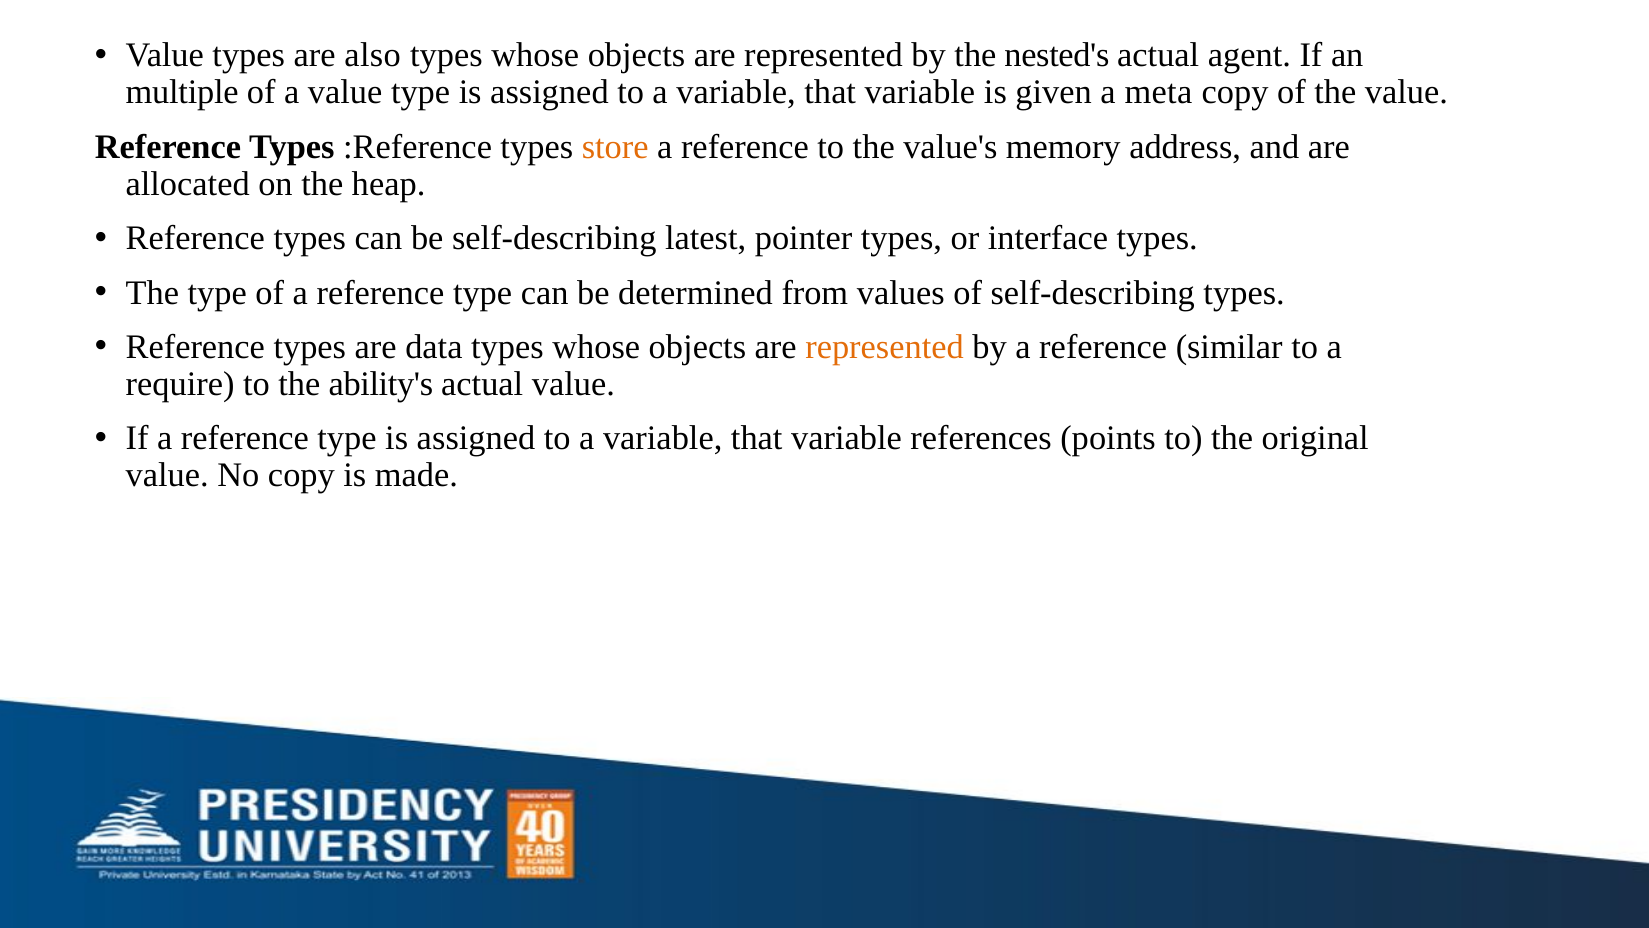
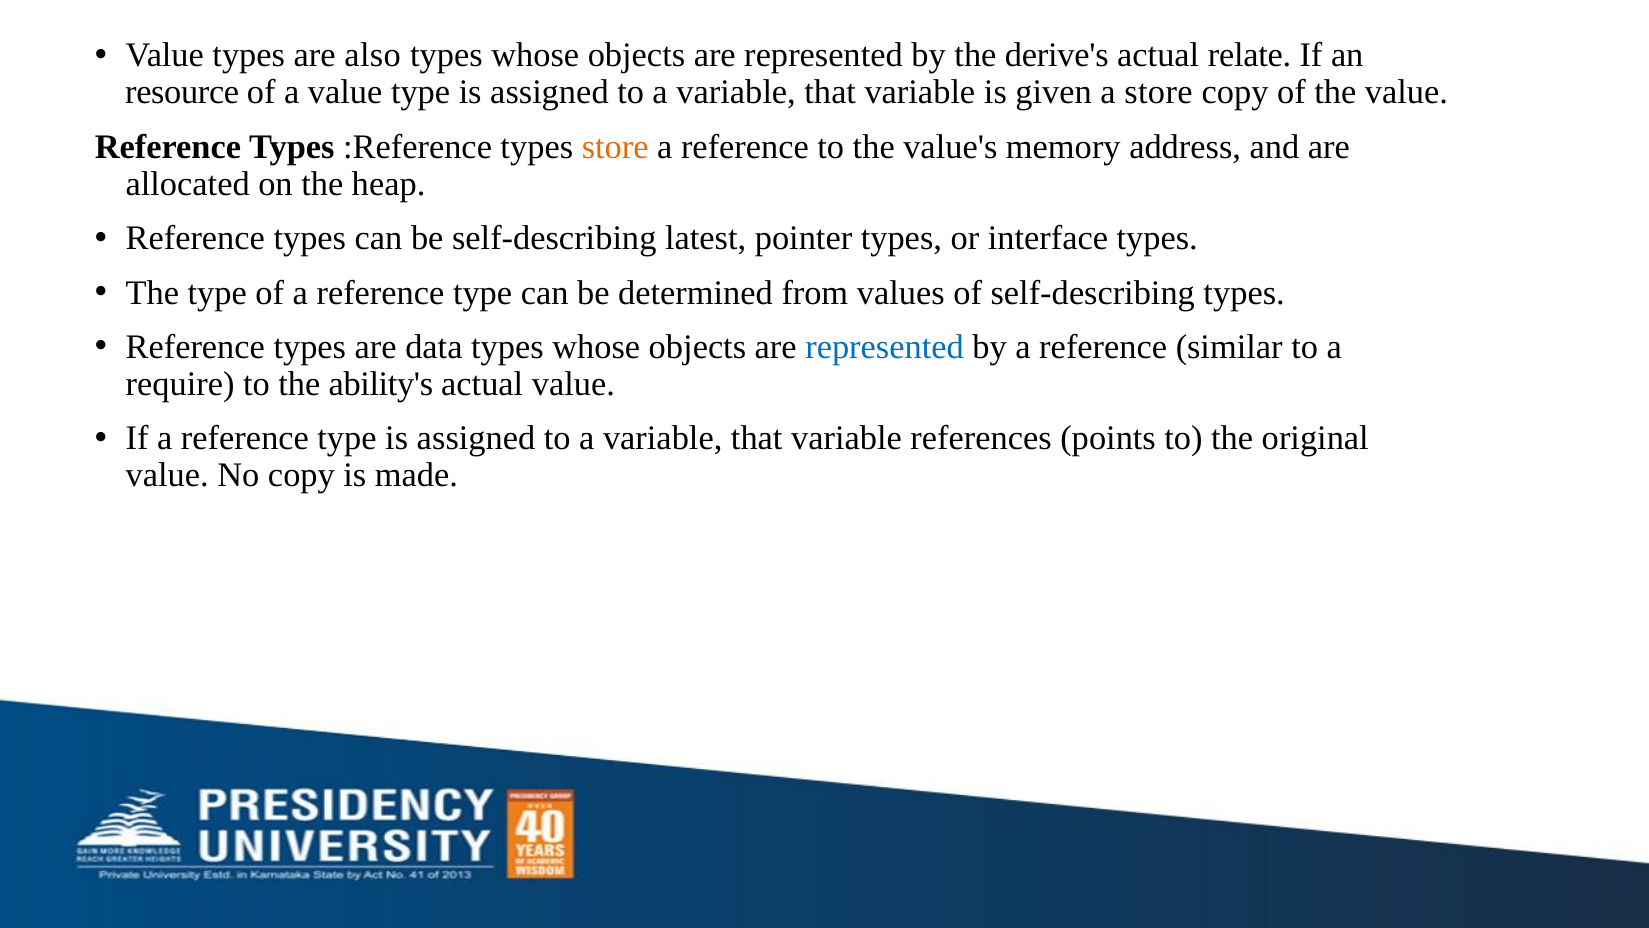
nested's: nested's -> derive's (1057, 55)
agent: agent -> relate (1250, 55)
multiple: multiple -> resource (182, 93)
a meta: meta -> store (1158, 93)
represented colour: orange -> blue (885, 347)
